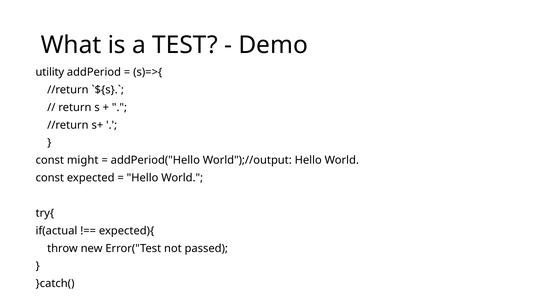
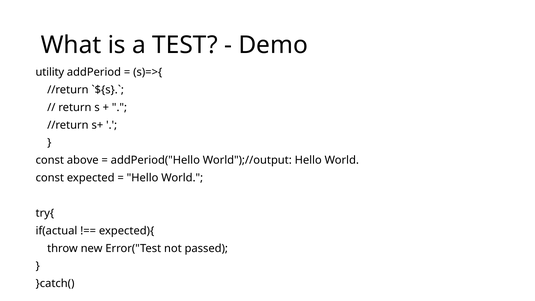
might: might -> above (83, 160)
